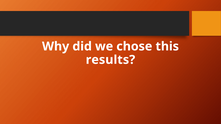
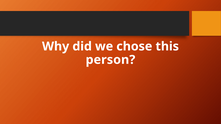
results: results -> person (110, 60)
